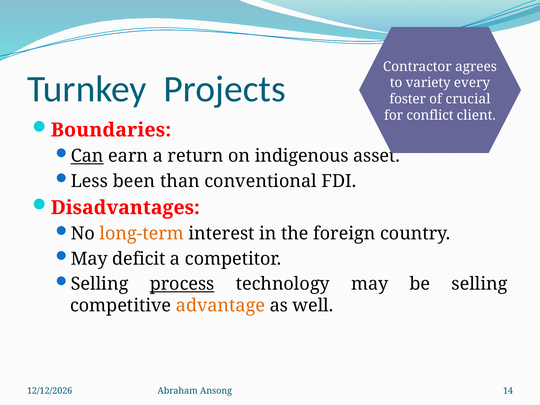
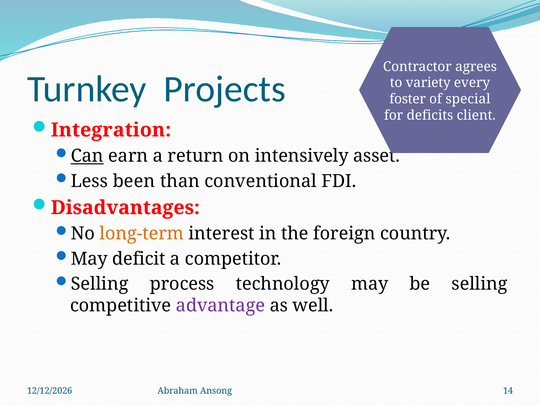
crucial: crucial -> special (468, 99)
conflict: conflict -> deficits (430, 115)
Boundaries: Boundaries -> Integration (111, 130)
indigenous: indigenous -> intensively (302, 156)
process underline: present -> none (182, 284)
advantage colour: orange -> purple (220, 306)
